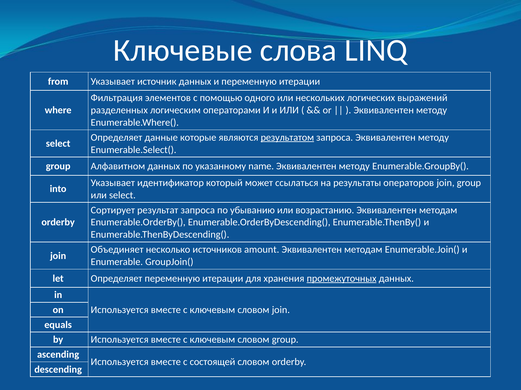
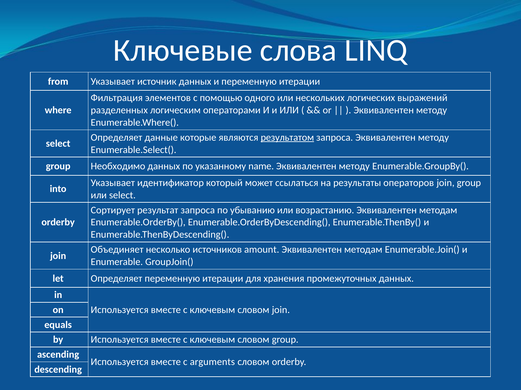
Алфавитном: Алфавитном -> Необходимо (118, 167)
промежуточных underline: present -> none (342, 279)
состоящей: состоящей -> arguments (212, 363)
